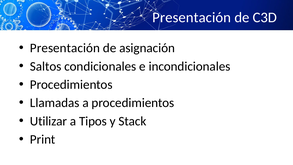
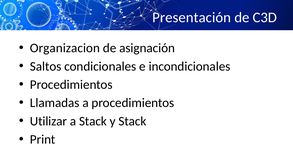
Presentación: Presentación -> Organizacion (65, 48)
a Tipos: Tipos -> Stack (93, 121)
